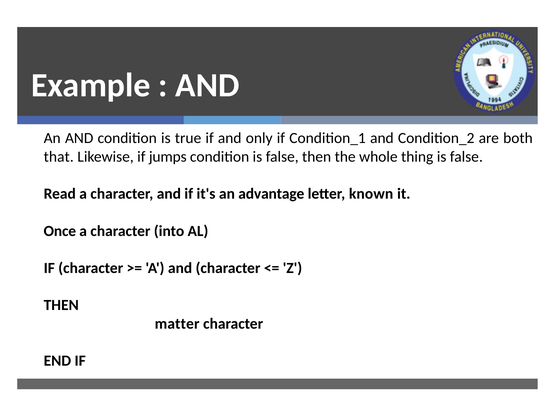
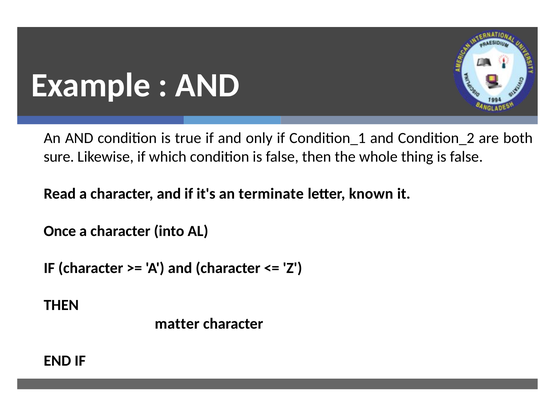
that: that -> sure (59, 156)
jumps: jumps -> which (168, 156)
advantage: advantage -> terminate (271, 193)
